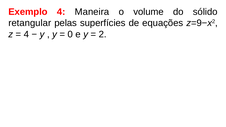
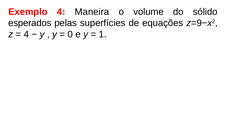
retangular: retangular -> esperados (30, 23)
2: 2 -> 1 (103, 34)
